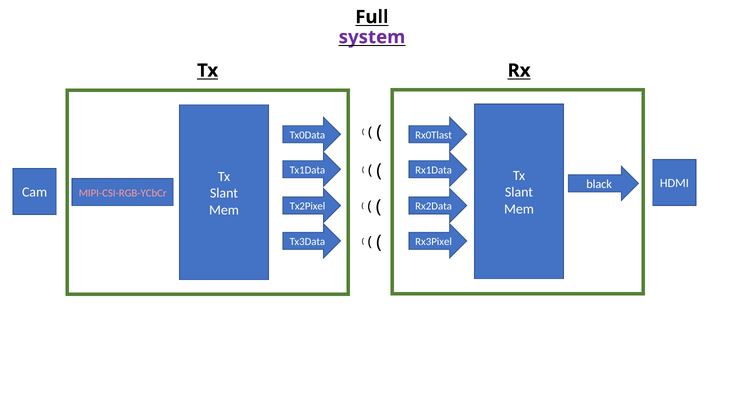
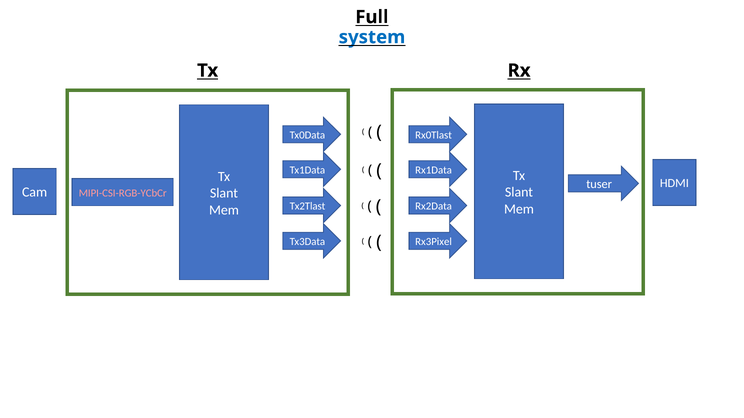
system colour: purple -> blue (372, 37)
black: black -> tuser (599, 184)
Tx2Pixel: Tx2Pixel -> Tx2Tlast (307, 207)
